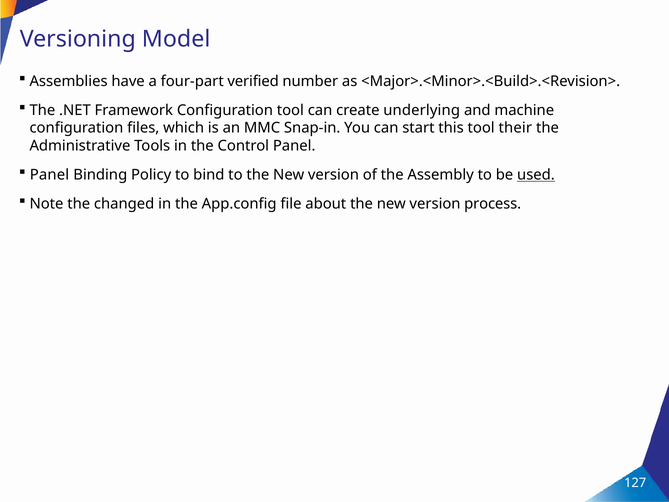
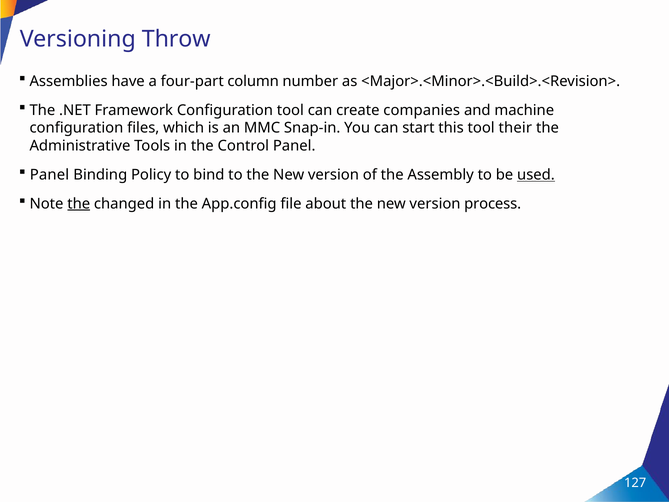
Model: Model -> Throw (176, 39)
verified: verified -> column (253, 81)
underlying: underlying -> companies (422, 110)
the underline: none -> present (79, 204)
